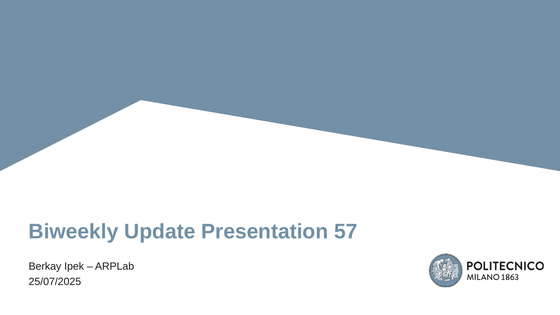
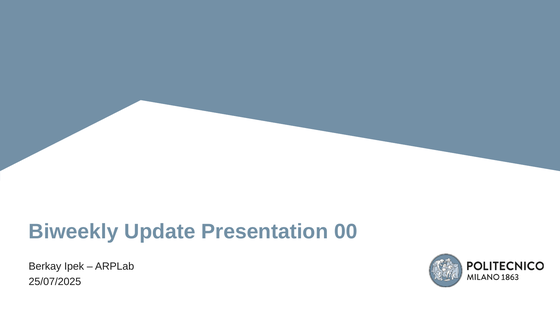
57: 57 -> 00 (346, 231)
